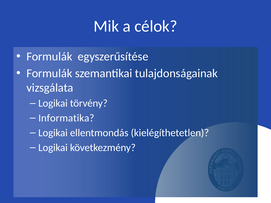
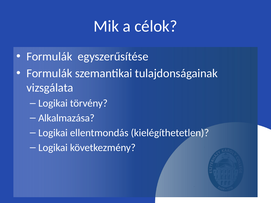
Informatika: Informatika -> Alkalmazása (66, 118)
